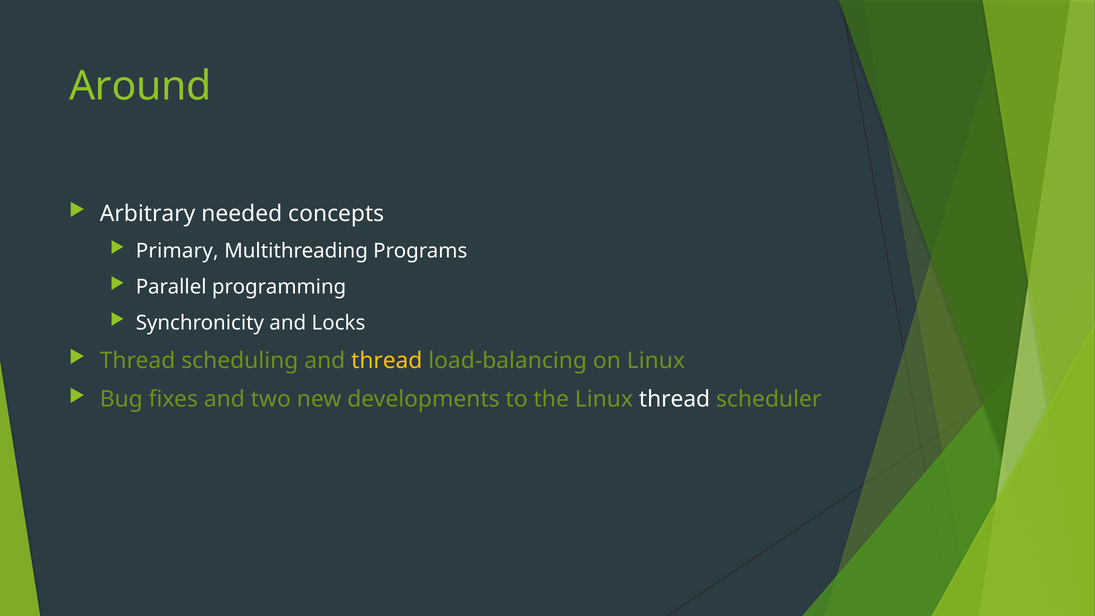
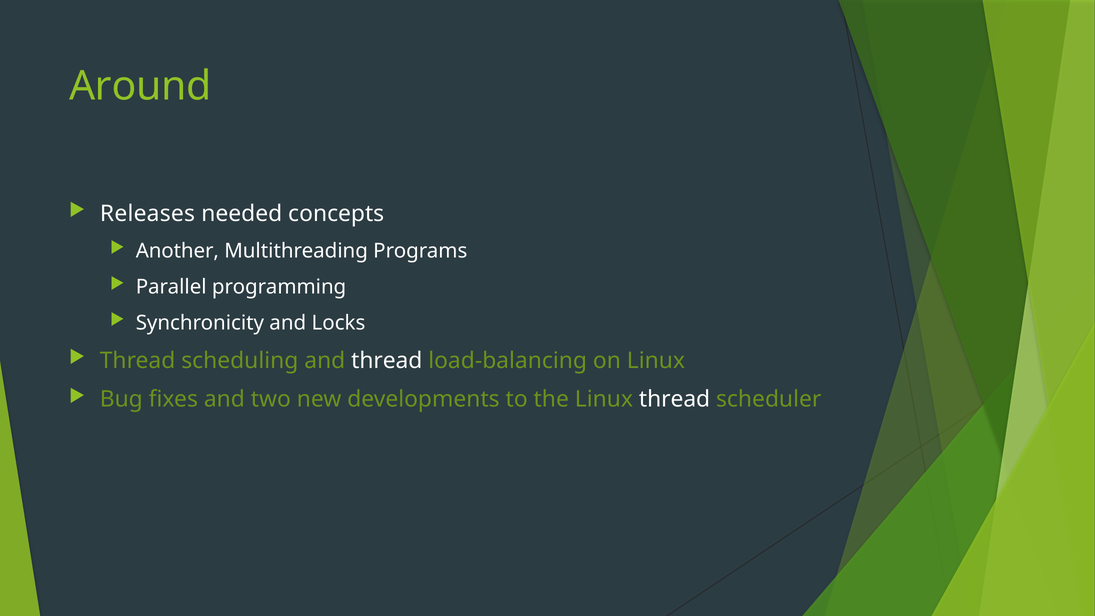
Arbitrary: Arbitrary -> Releases (147, 213)
Primary: Primary -> Another (177, 251)
thread colour: yellow -> white (387, 360)
